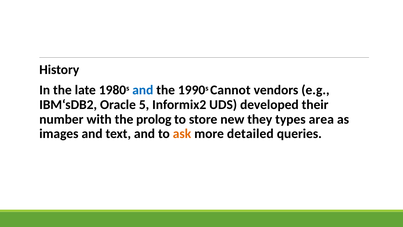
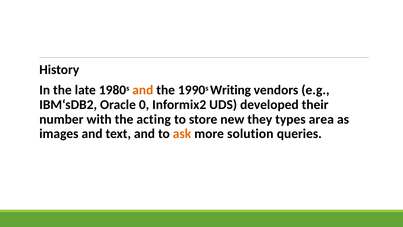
and colour: blue -> orange (143, 90)
Cannot: Cannot -> Writing (231, 90)
5: 5 -> 0 (144, 105)
prolog: prolog -> acting (154, 119)
detailed: detailed -> solution (250, 134)
